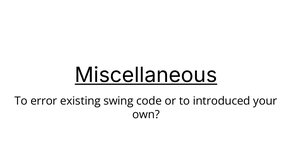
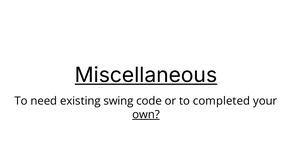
error: error -> need (44, 101)
introduced: introduced -> completed (222, 101)
own underline: none -> present (146, 115)
